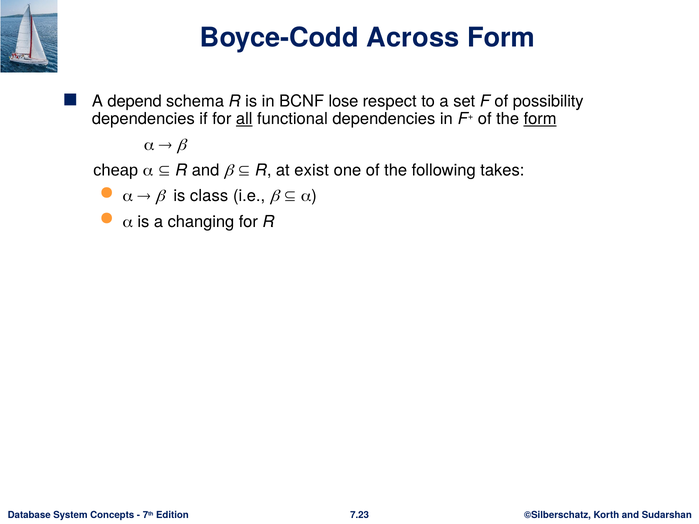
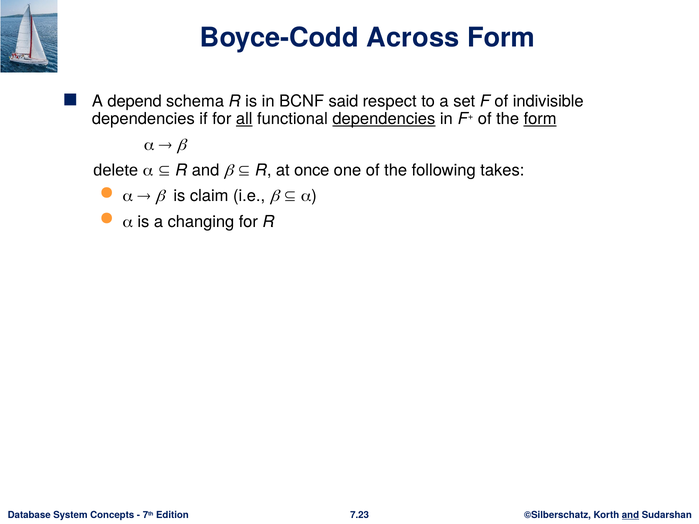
lose: lose -> said (343, 101)
possibility: possibility -> indivisible (548, 101)
dependencies underline: none -> present (384, 119)
cheap: cheap -> delete (116, 171)
exist: exist -> once (312, 171)
class: class -> claim (209, 196)
and underline: none -> present (630, 515)
